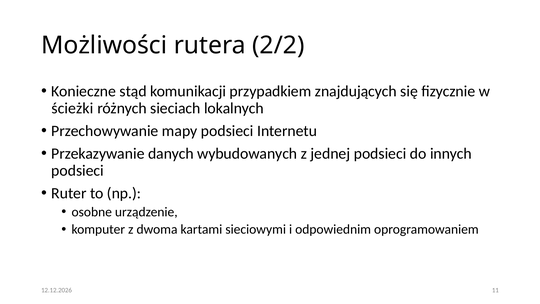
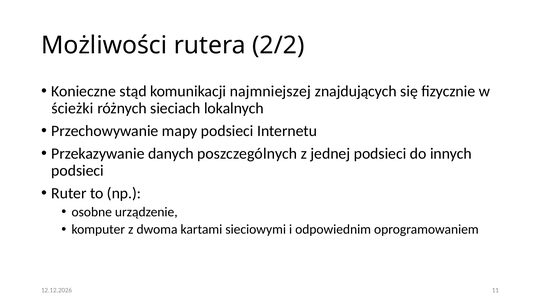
przypadkiem: przypadkiem -> najmniejszej (270, 91)
wybudowanych: wybudowanych -> poszczególnych (247, 154)
